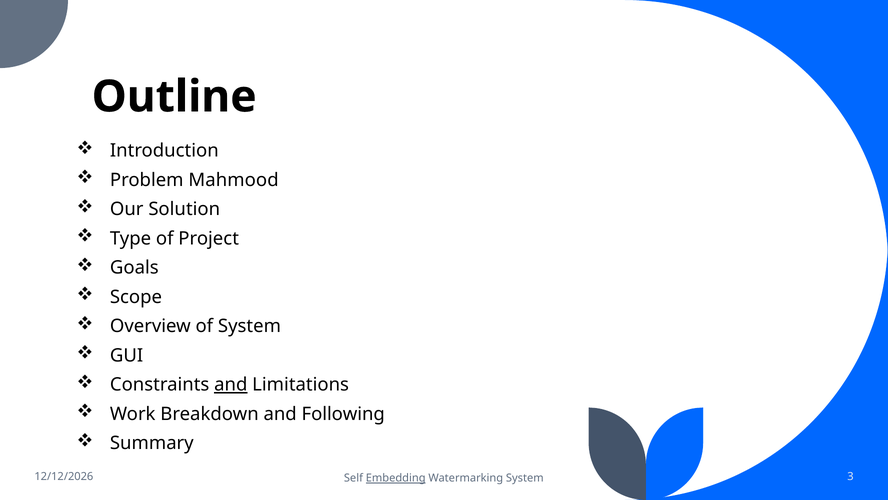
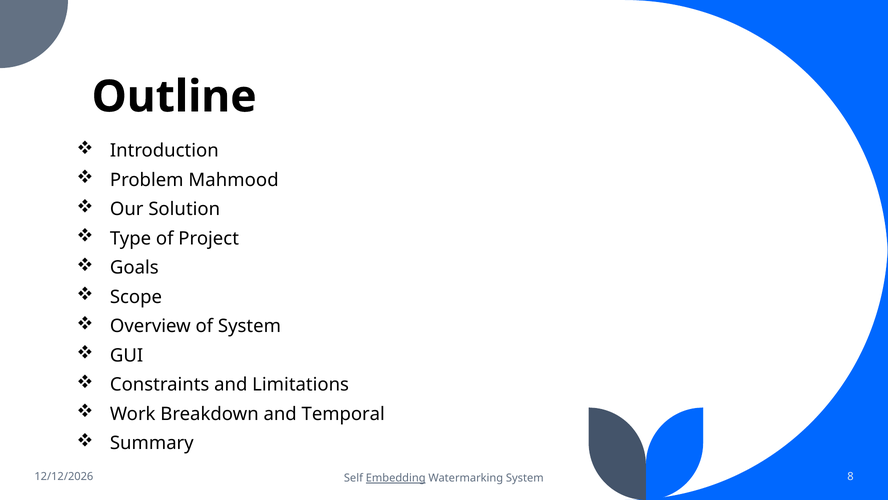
and underline: present -> none (231, 384)
Following: Following -> Temporal (343, 414)
3: 3 -> 8 (850, 476)
